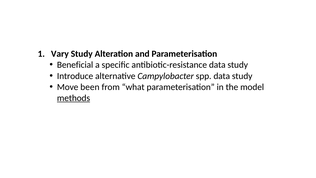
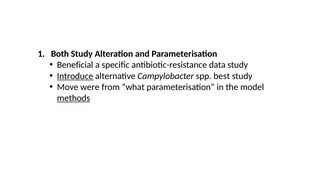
Vary: Vary -> Both (60, 54)
Introduce underline: none -> present (75, 76)
spp data: data -> best (222, 76)
been: been -> were (90, 87)
